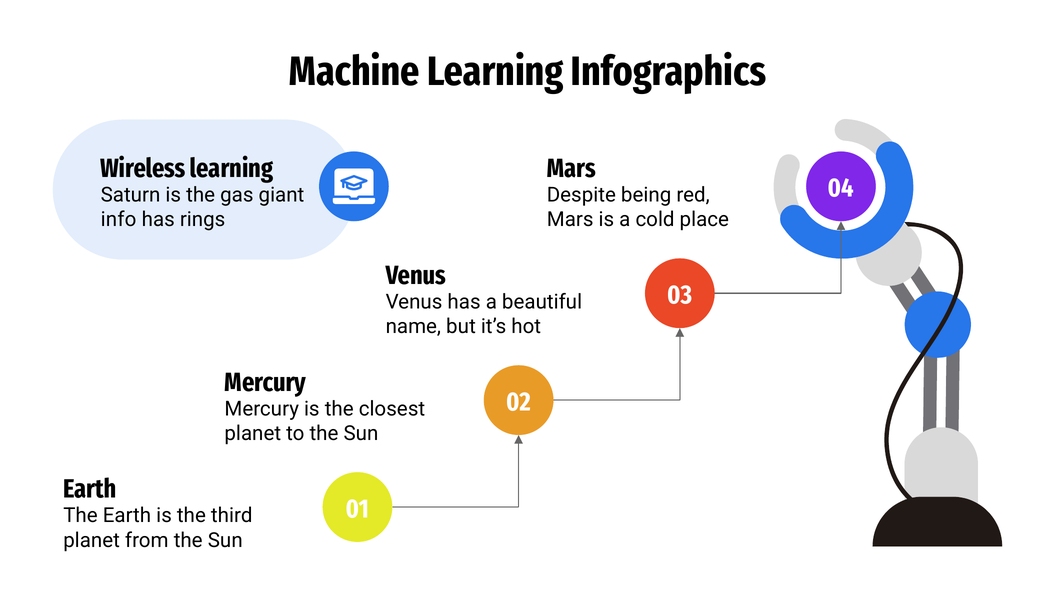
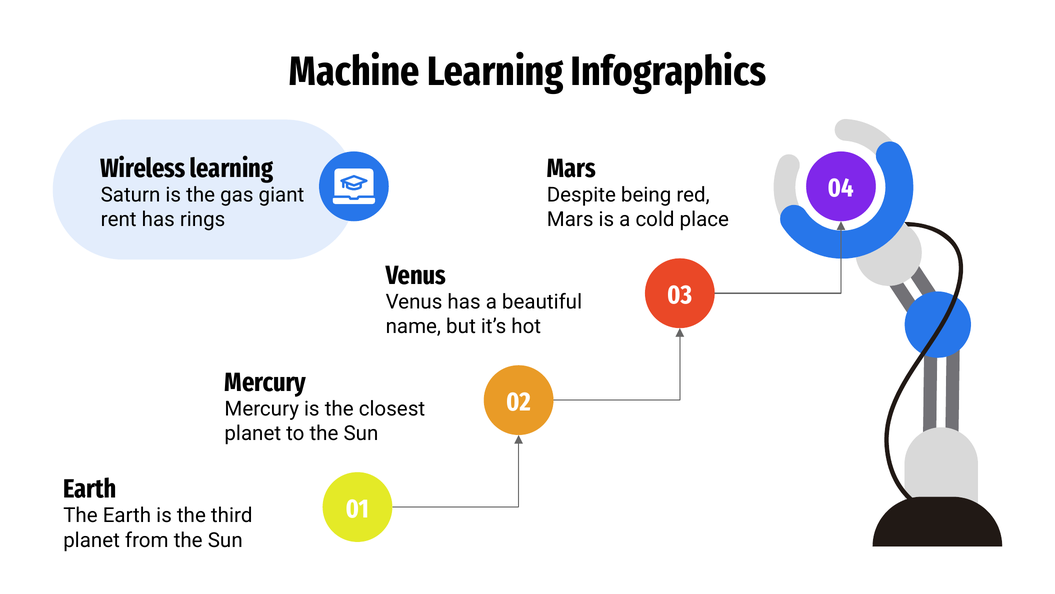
info: info -> rent (119, 219)
